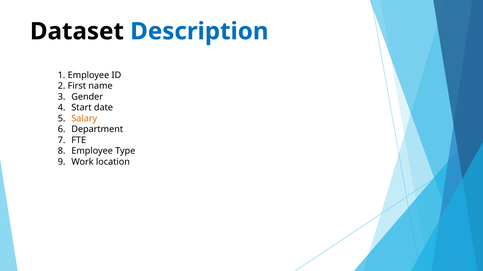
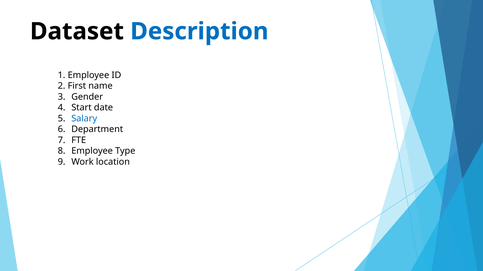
Salary colour: orange -> blue (84, 119)
